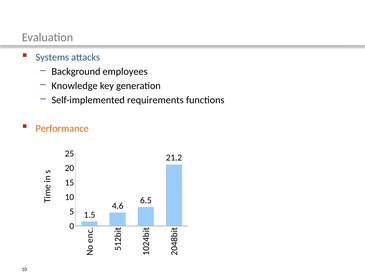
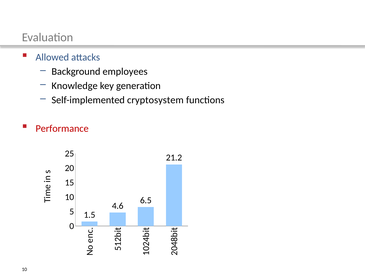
Systems: Systems -> Allowed (52, 57)
requirements: requirements -> cryptosystem (155, 100)
Performance colour: orange -> red (62, 128)
